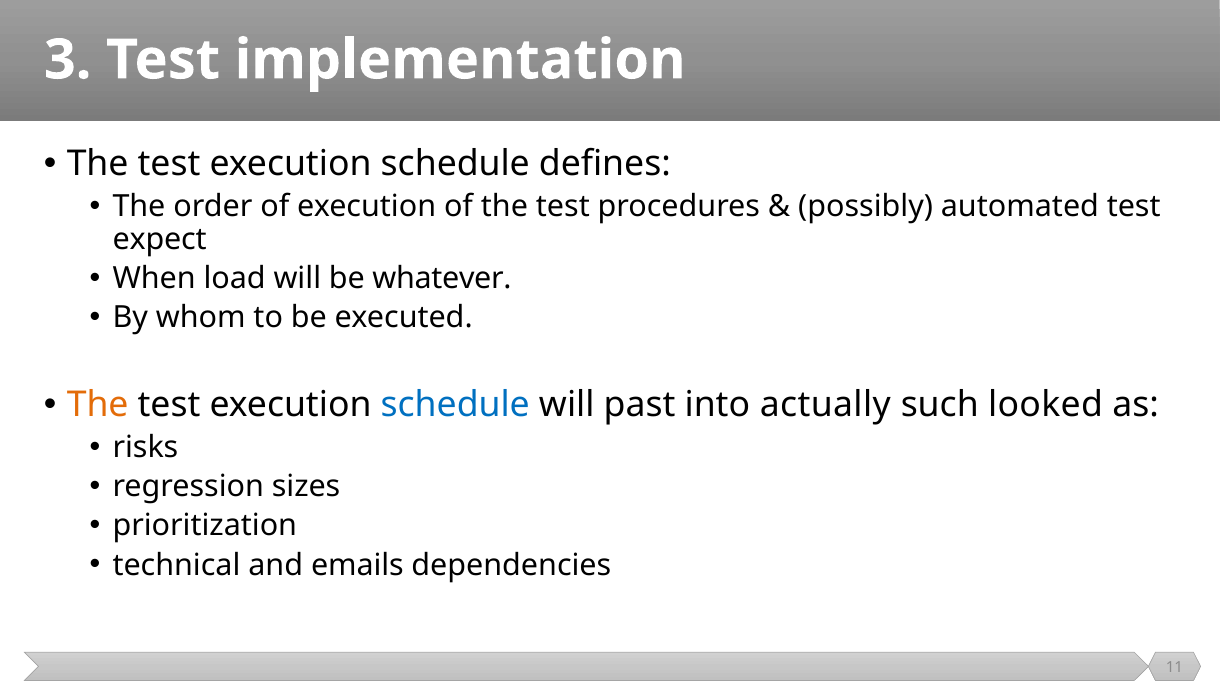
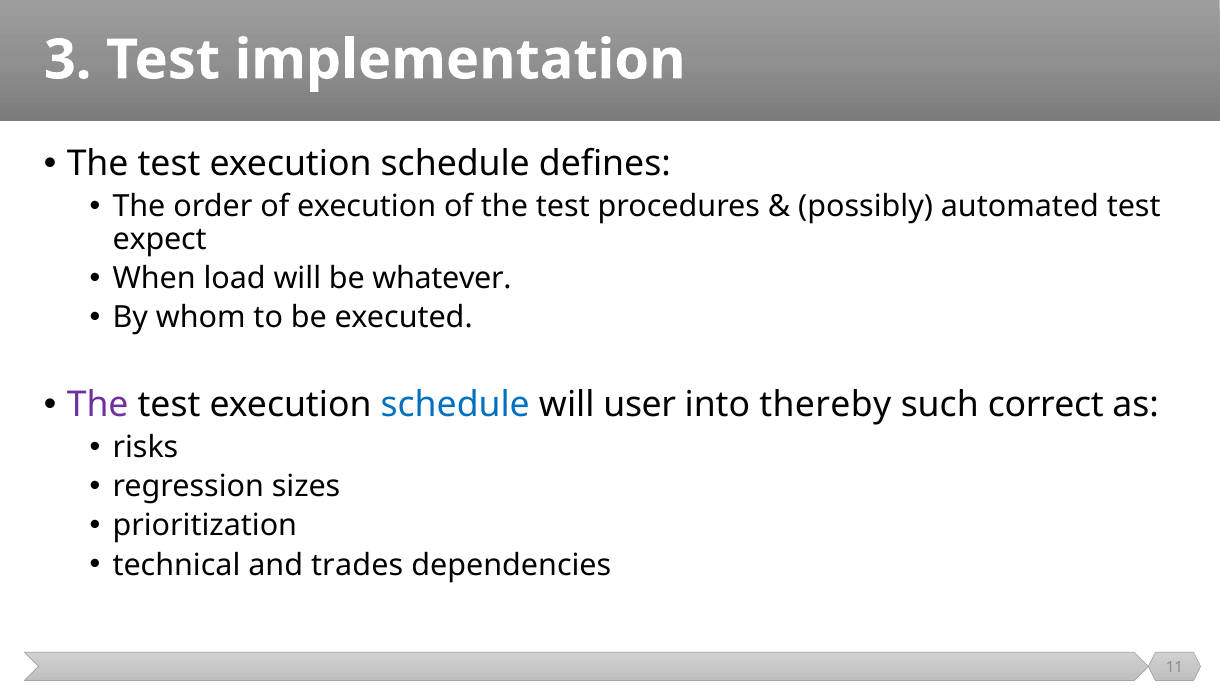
The colour: orange -> purple (98, 405)
past: past -> user (640, 405)
actually: actually -> thereby (825, 405)
looked: looked -> correct (1046, 405)
emails: emails -> trades (357, 565)
